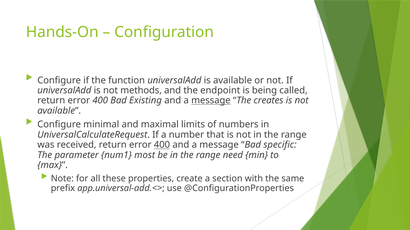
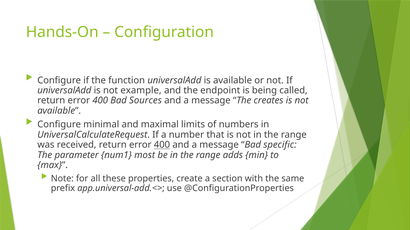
methods: methods -> example (141, 91)
Existing: Existing -> Sources (145, 101)
message underline: present -> none (211, 101)
need: need -> adds (233, 155)
